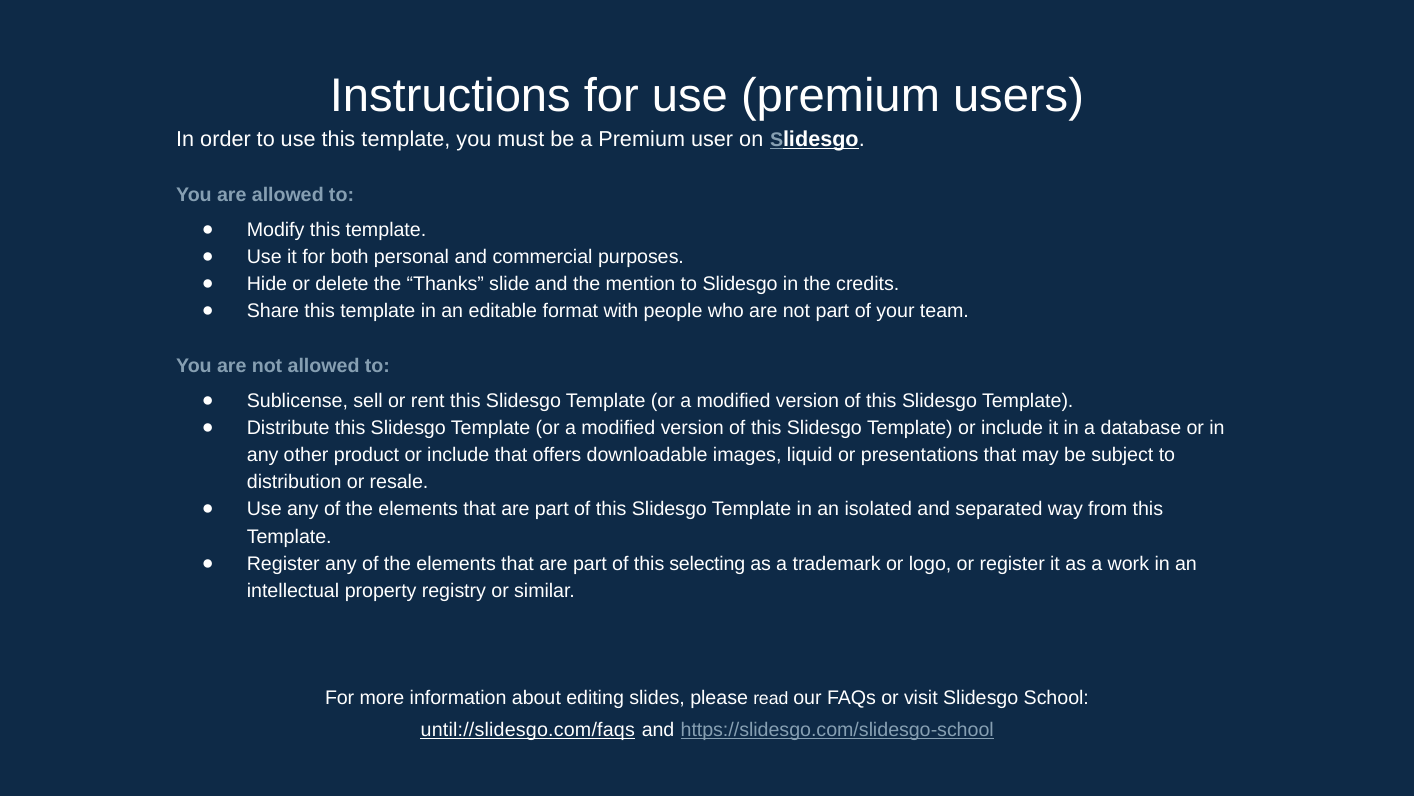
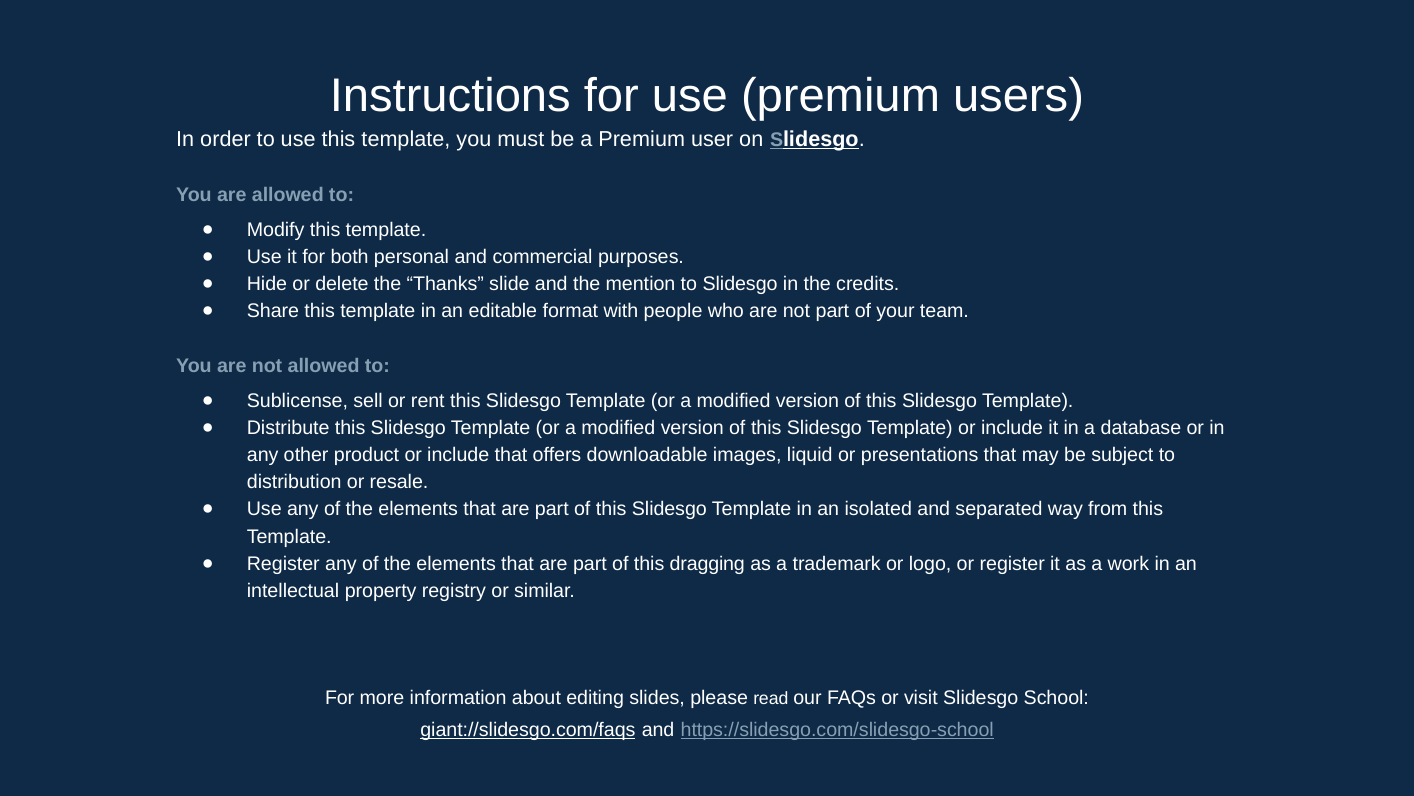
selecting: selecting -> dragging (707, 563)
until://slidesgo.com/faqs: until://slidesgo.com/faqs -> giant://slidesgo.com/faqs (528, 730)
